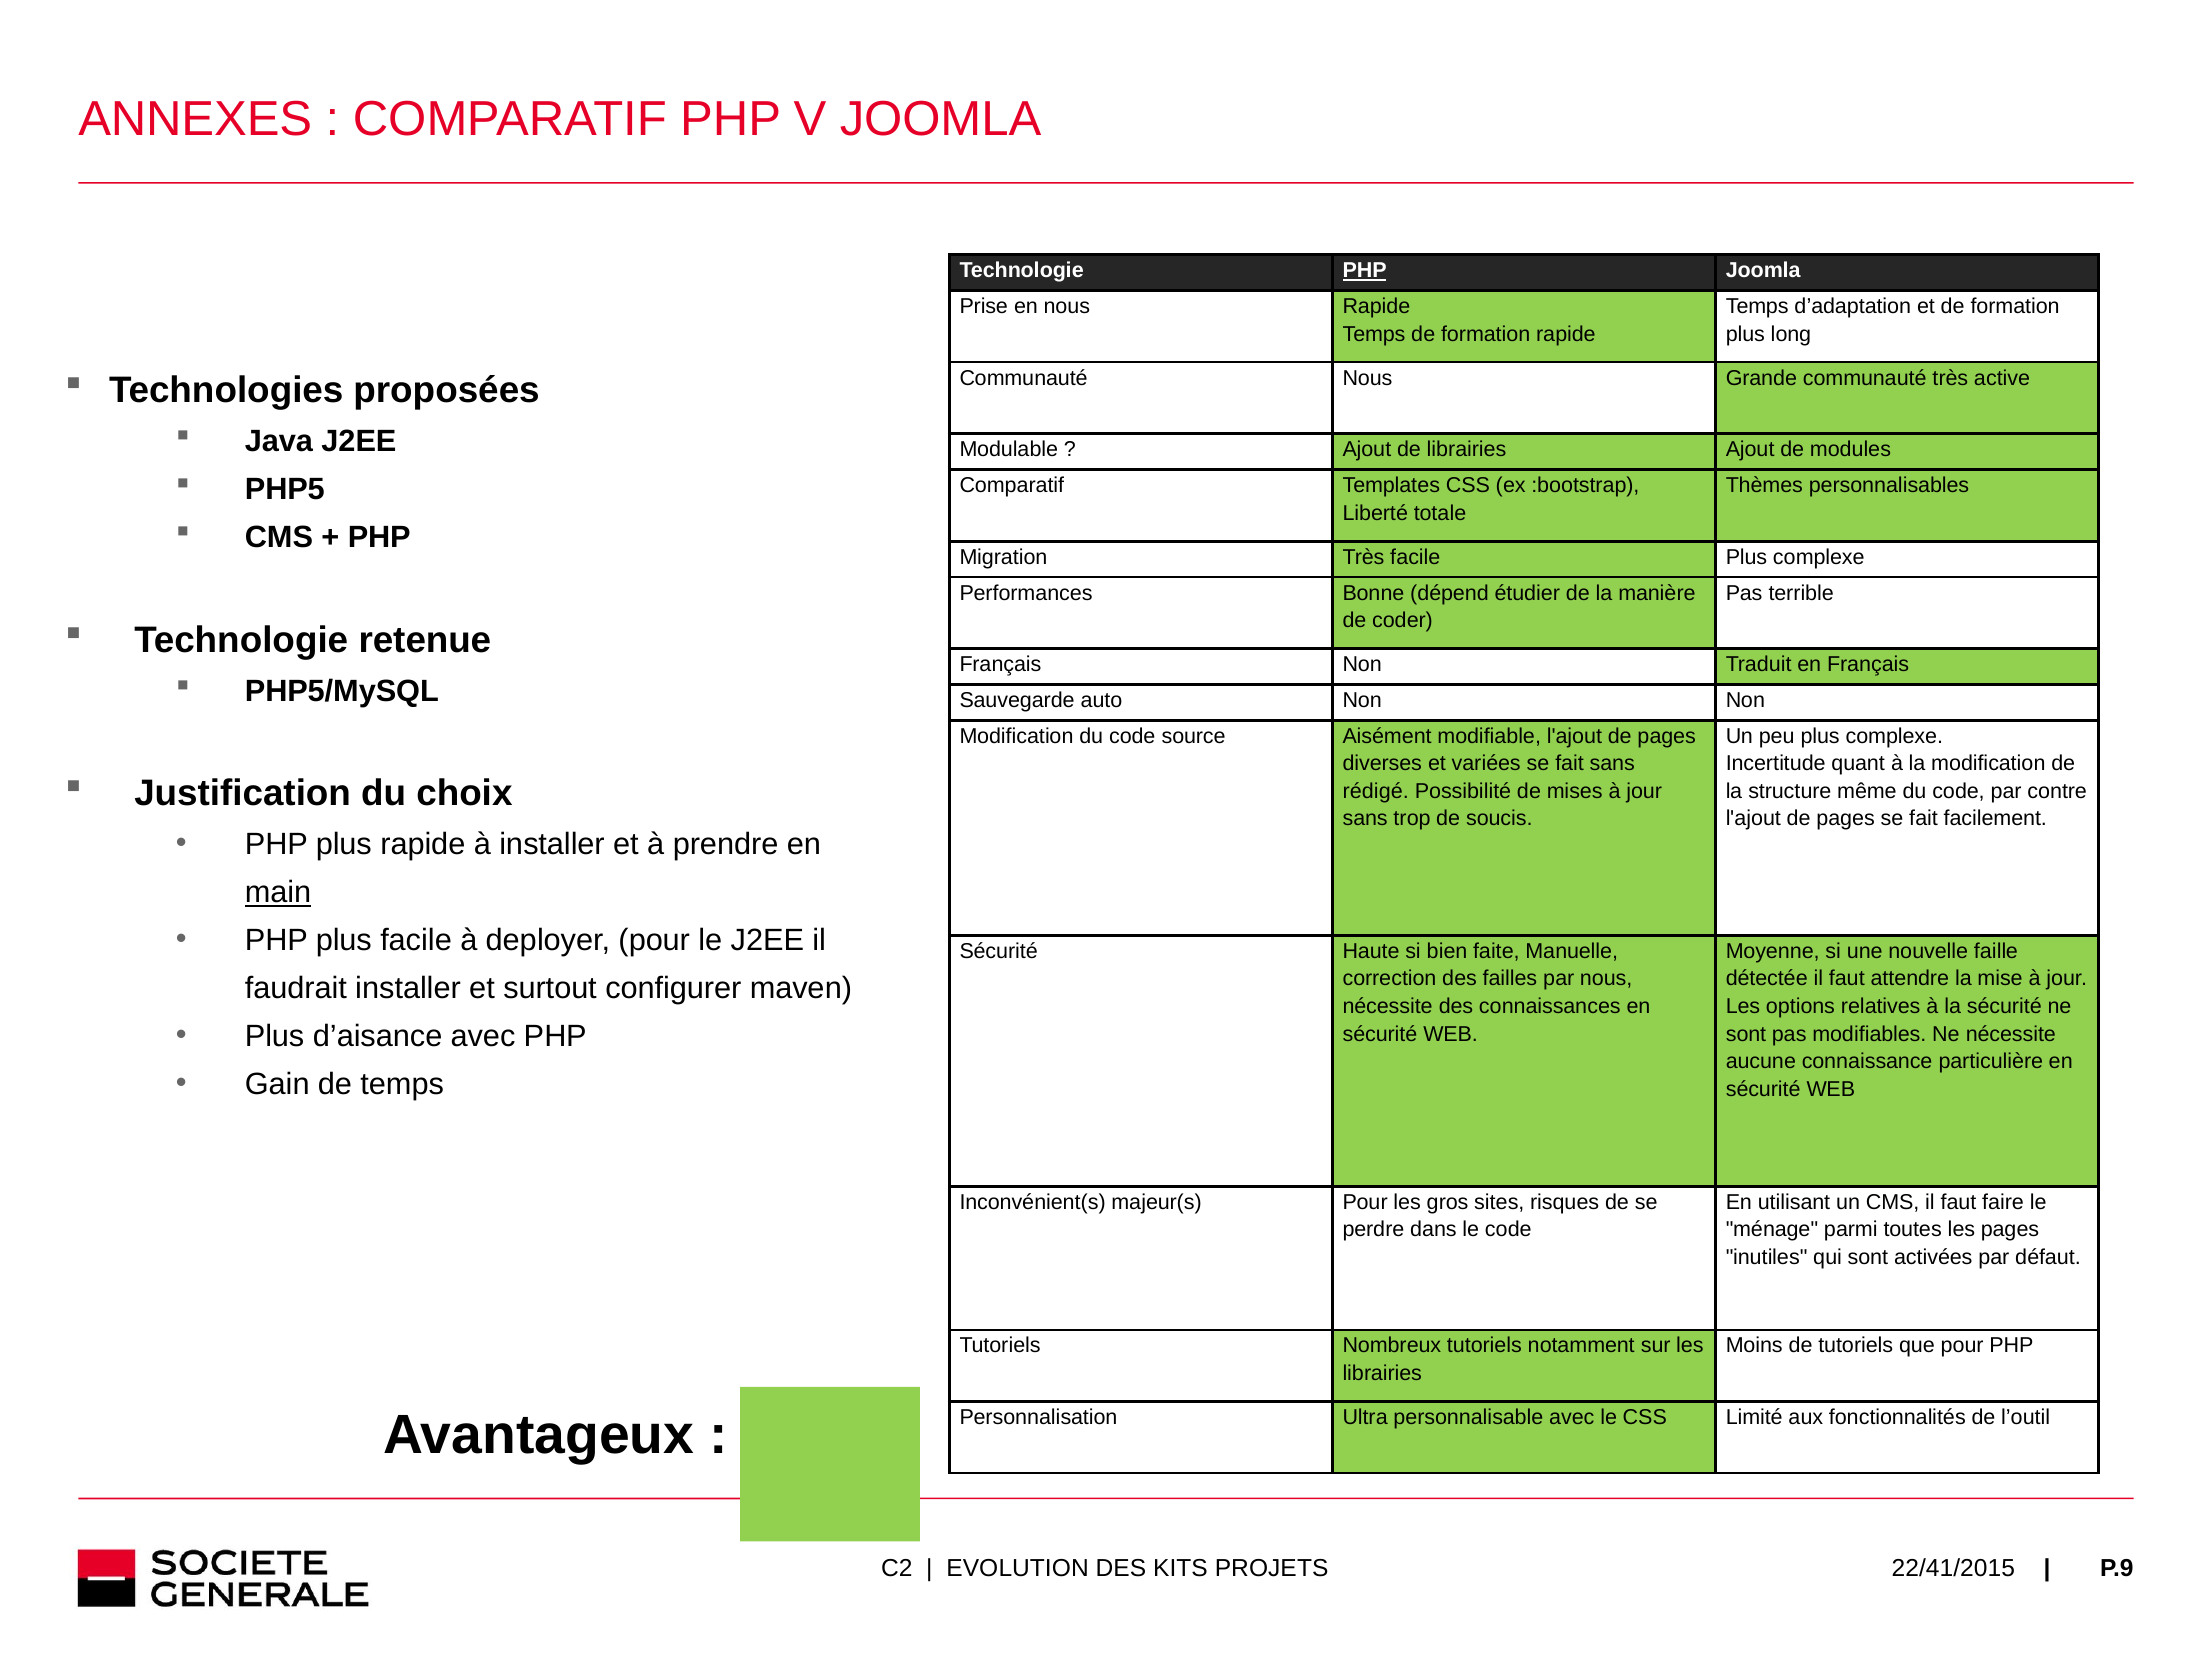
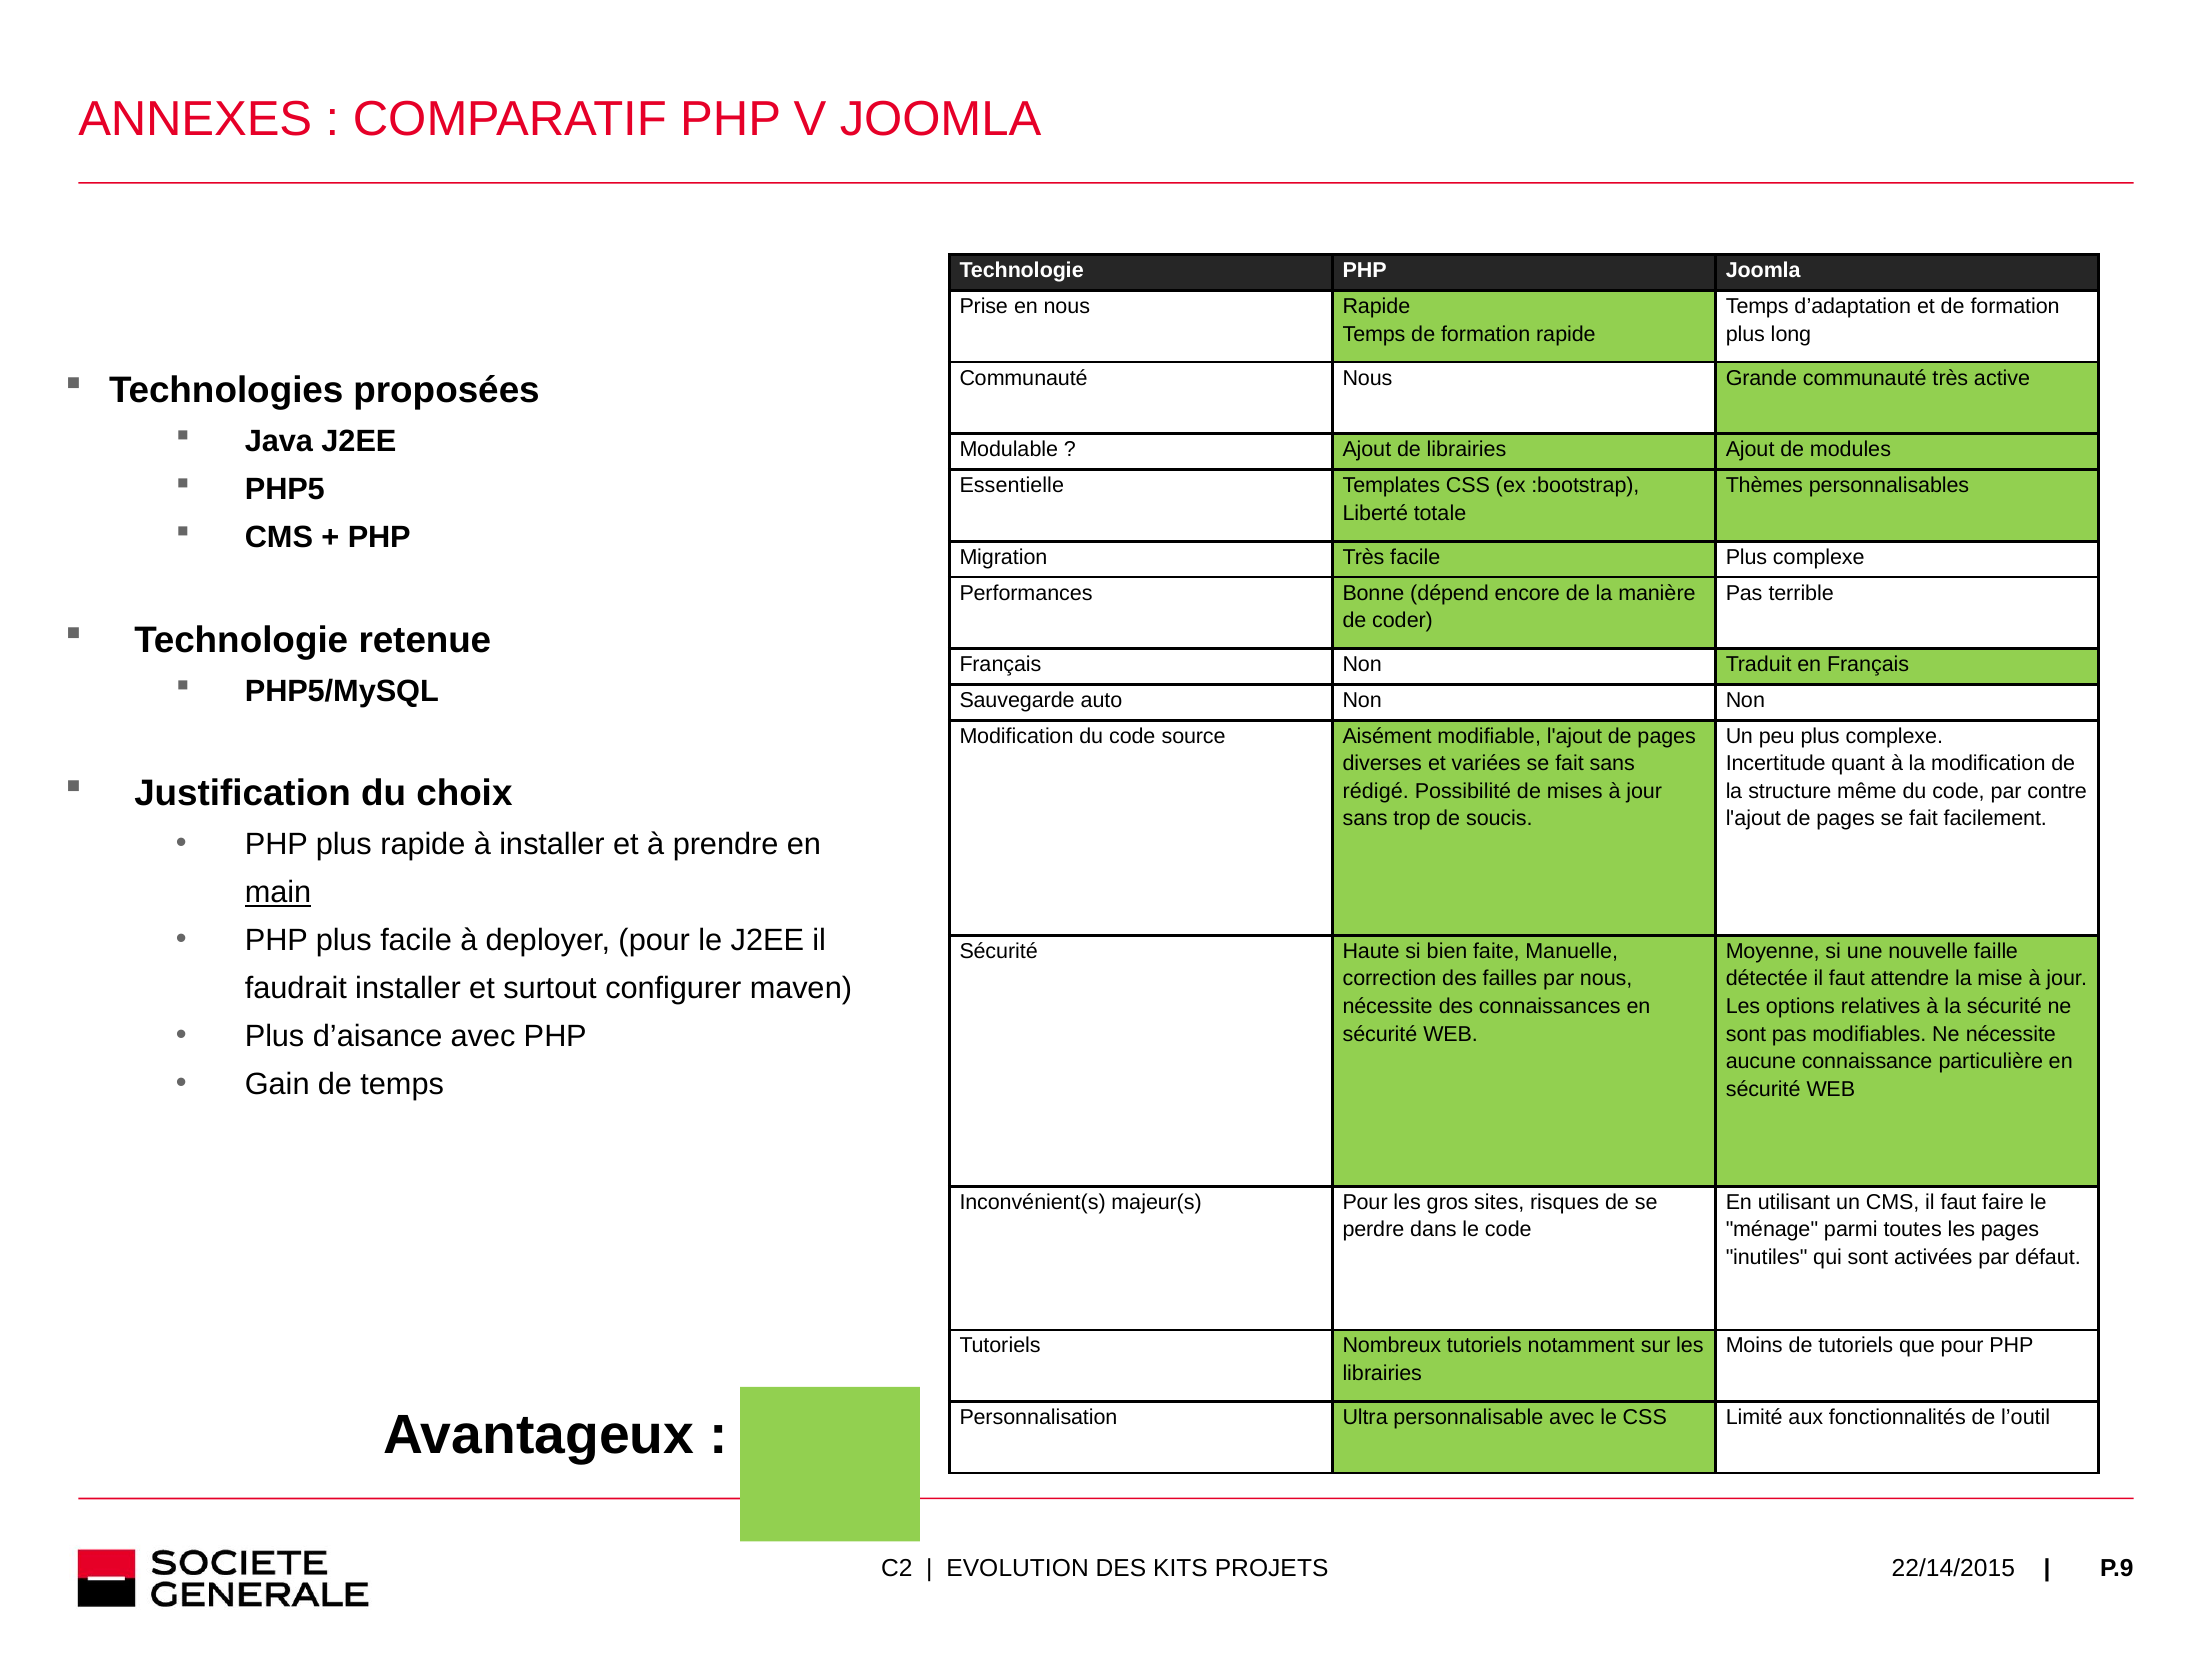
PHP underline: present -> none (1365, 271)
Comparatif: Comparatif -> Essentielle (1012, 486)
étudier: étudier -> encore (1527, 593)
22/41/2015: 22/41/2015 -> 22/14/2015 (1953, 1569)
